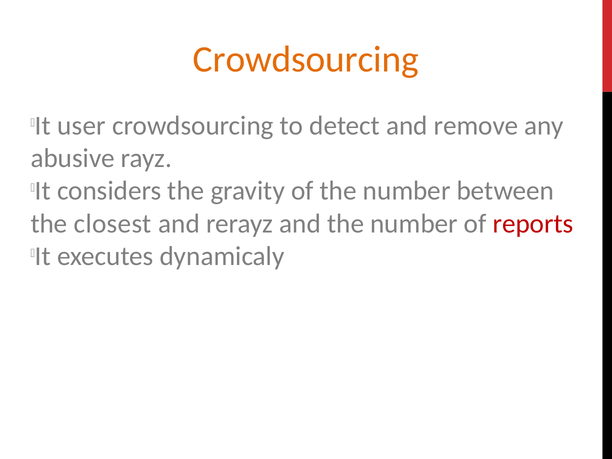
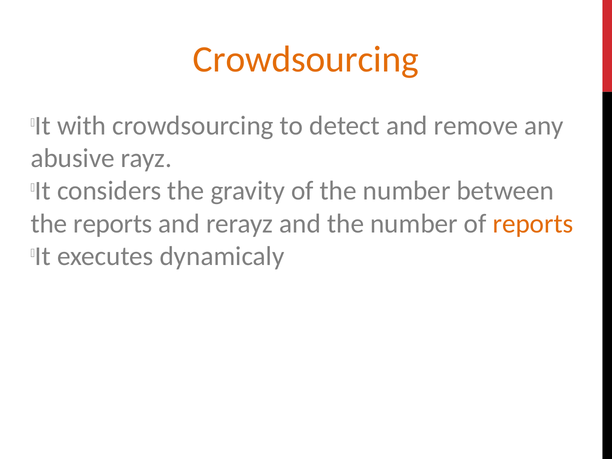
user: user -> with (82, 126)
the closest: closest -> reports (113, 224)
reports colour: red -> orange (533, 224)
